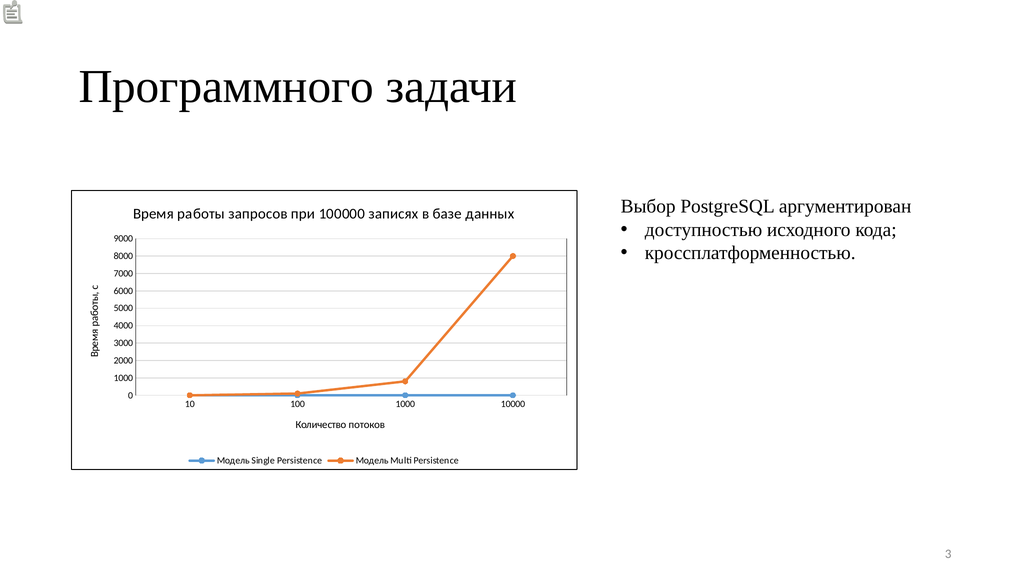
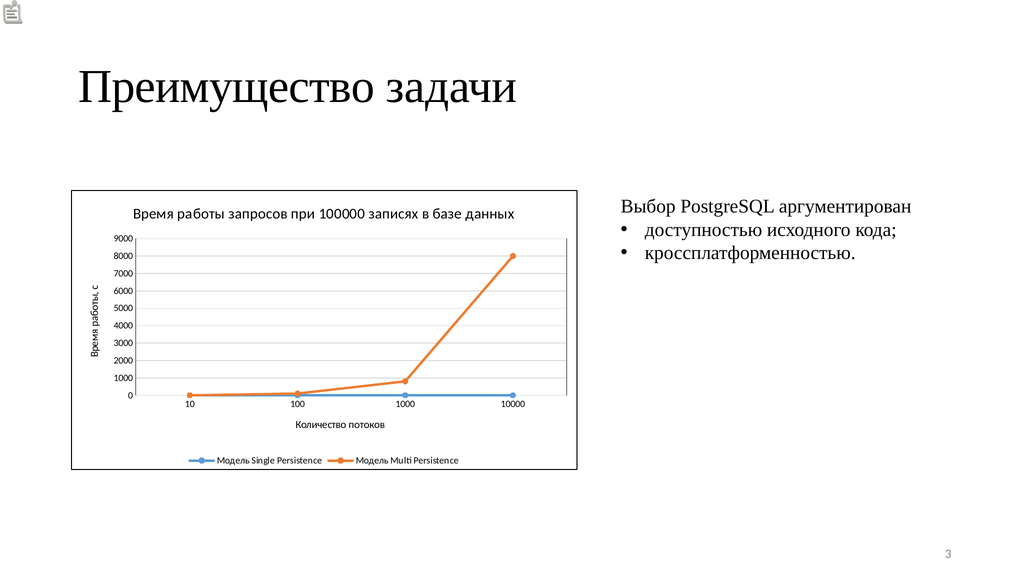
Программного: Программного -> Преимущество (226, 87)
